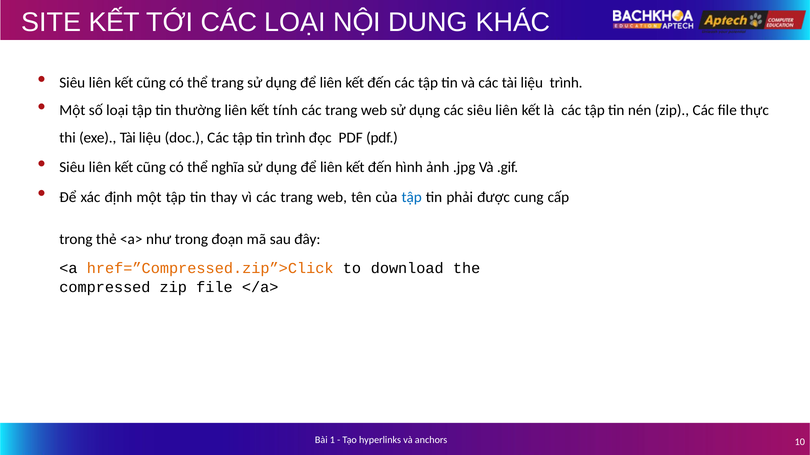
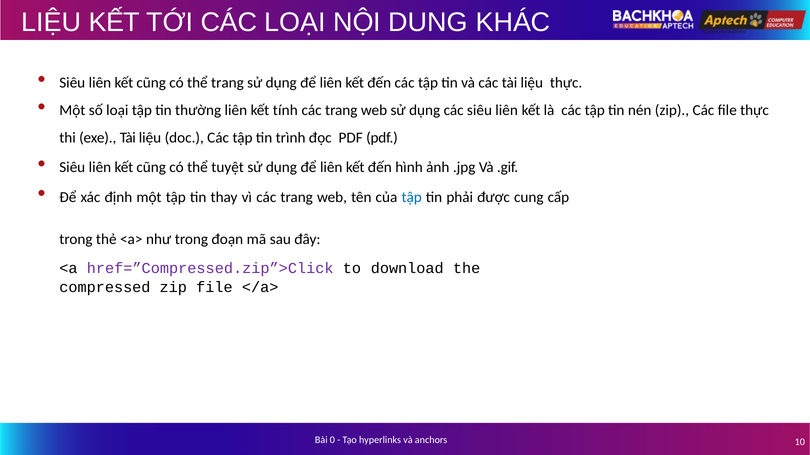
SITE: SITE -> LIỆU (51, 22)
liệu trình: trình -> thực (566, 83)
nghĩa: nghĩa -> tuyệt (228, 168)
href=”Compressed.zip”>Click colour: orange -> purple (210, 268)
1: 1 -> 0 (332, 440)
